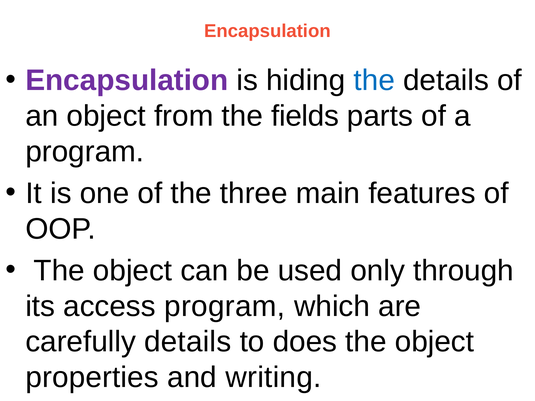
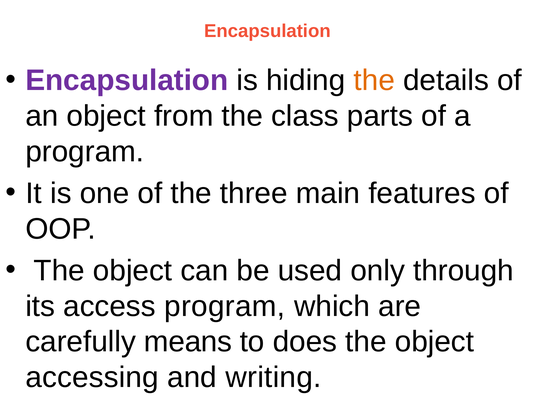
the colour: blue -> orange (374, 81)
fields: fields -> class (305, 116)
carefully details: details -> means (188, 342)
properties: properties -> accessing (92, 378)
